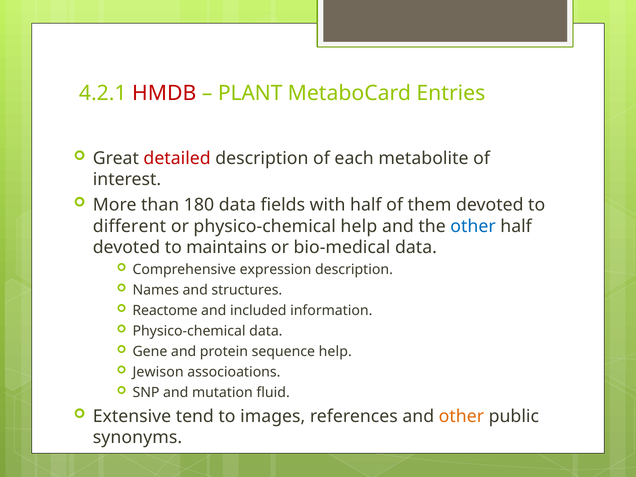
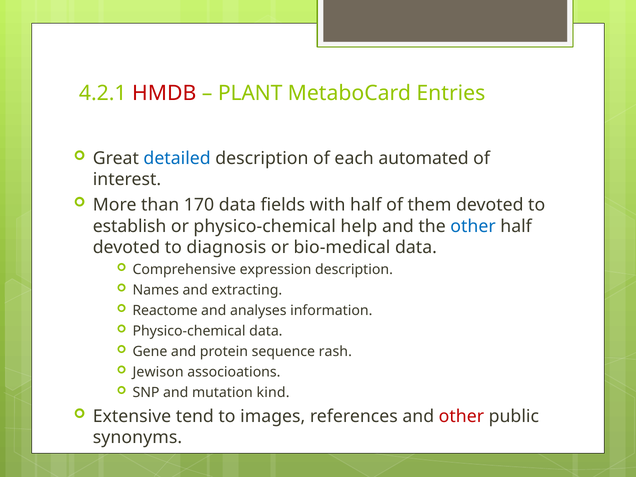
detailed colour: red -> blue (177, 158)
metabolite: metabolite -> automated (424, 158)
180: 180 -> 170 (199, 205)
different: different -> establish (130, 226)
maintains: maintains -> diagnosis (226, 247)
structures: structures -> extracting (247, 290)
included: included -> analyses (258, 311)
sequence help: help -> rash (335, 352)
fluid: fluid -> kind (273, 393)
other colour: orange -> red (461, 416)
